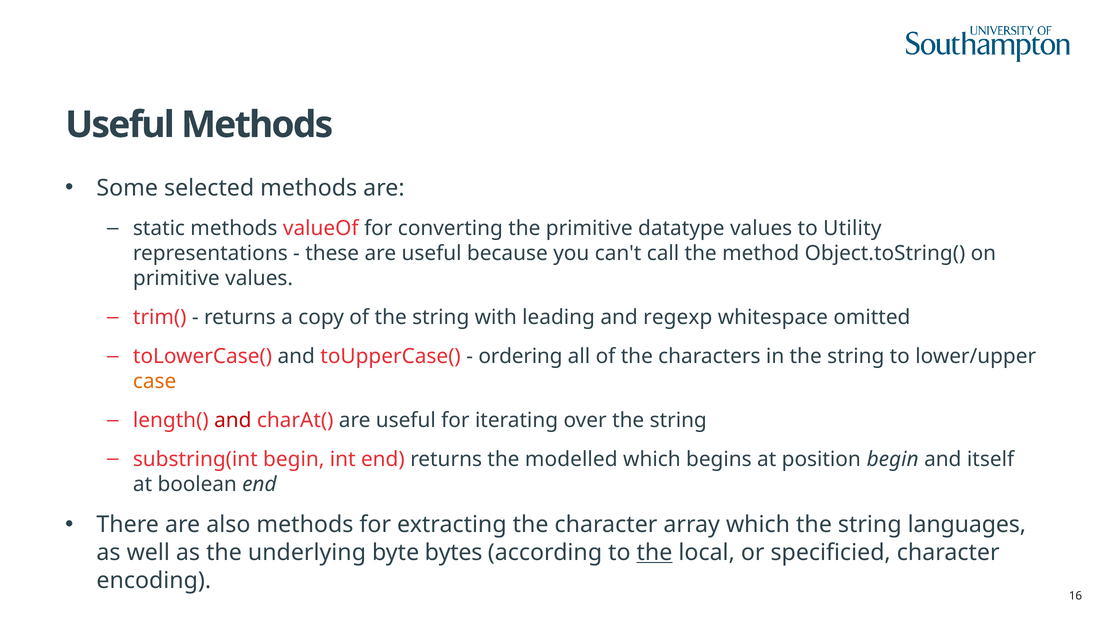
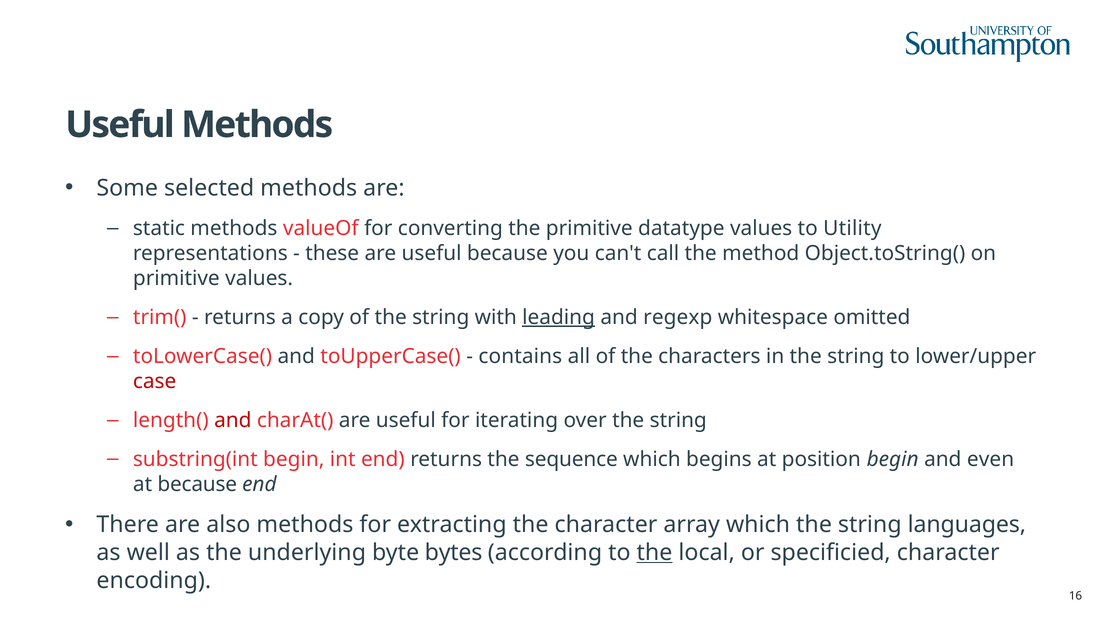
leading underline: none -> present (559, 317)
ordering: ordering -> contains (520, 356)
case colour: orange -> red (155, 381)
modelled: modelled -> sequence (571, 459)
itself: itself -> even (991, 459)
at boolean: boolean -> because (197, 484)
